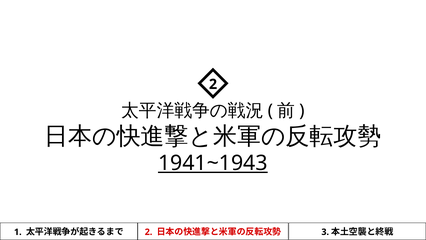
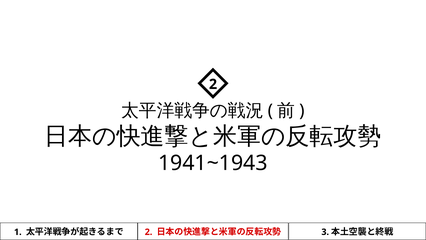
1941~1943 underline: present -> none (213, 163)
